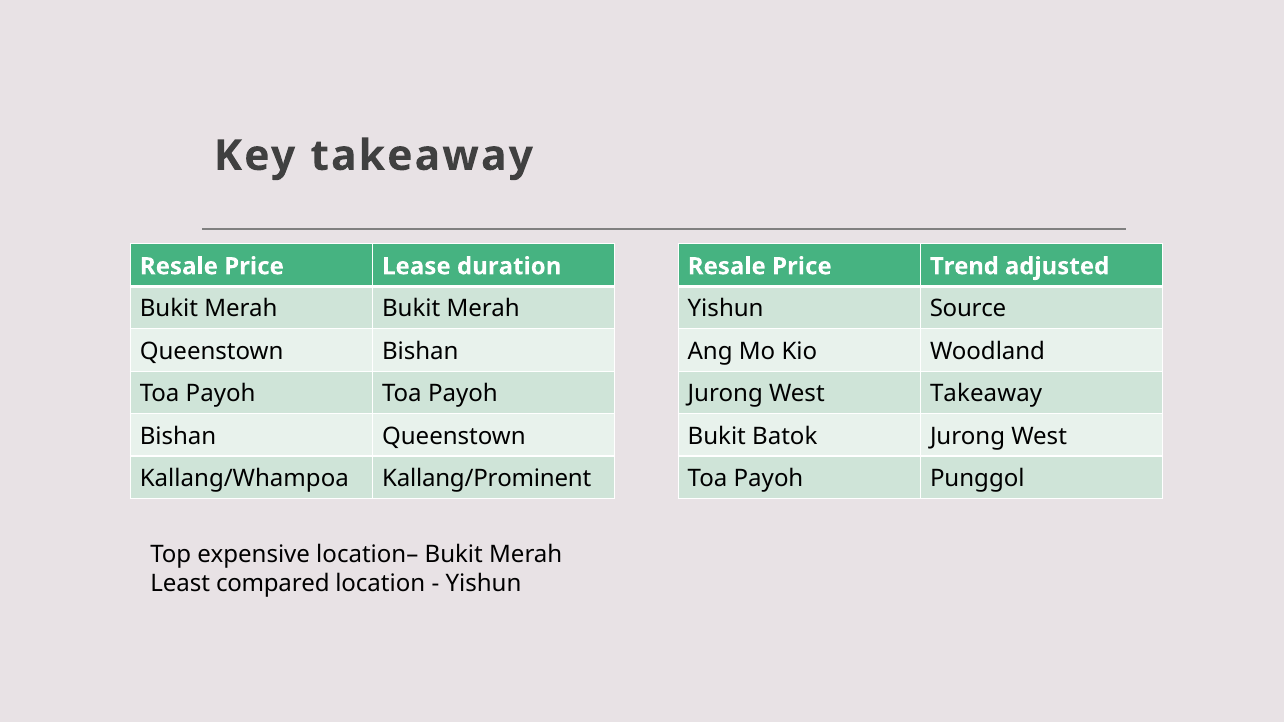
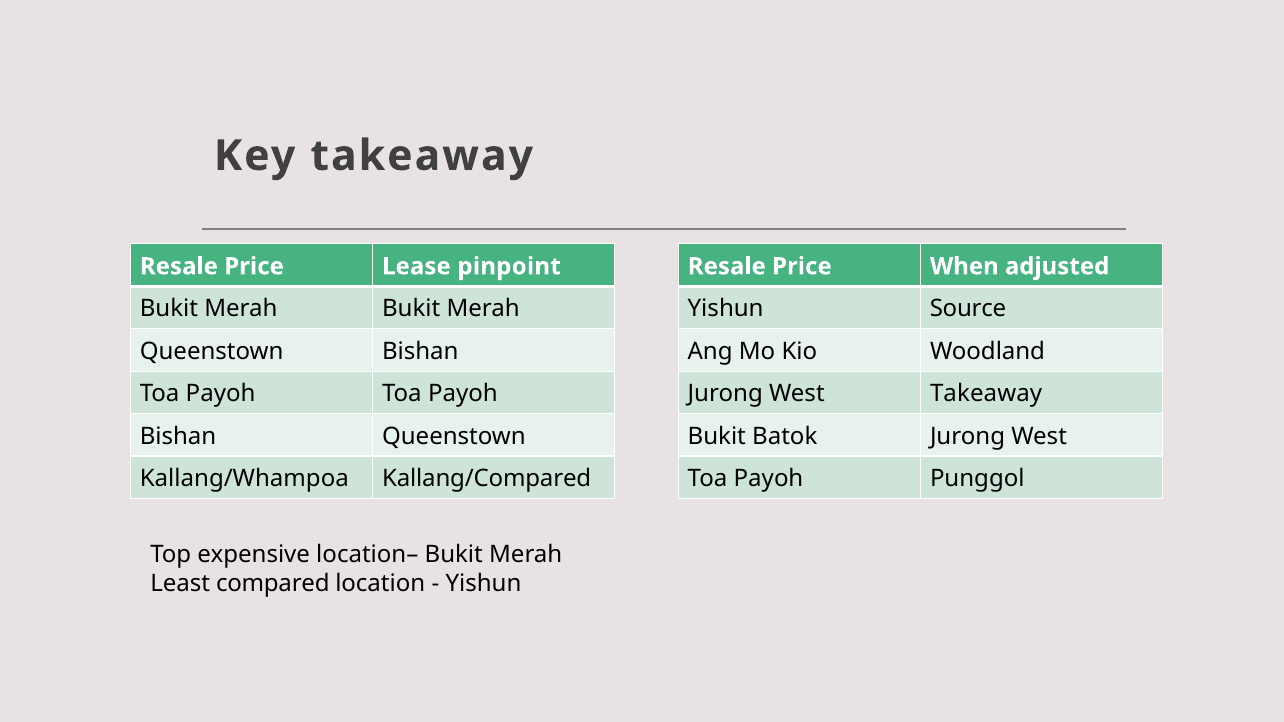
duration: duration -> pinpoint (509, 267)
Trend: Trend -> When (964, 267)
Kallang/Prominent: Kallang/Prominent -> Kallang/Compared (487, 479)
